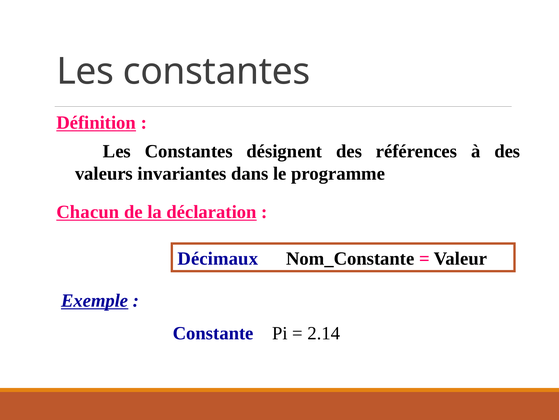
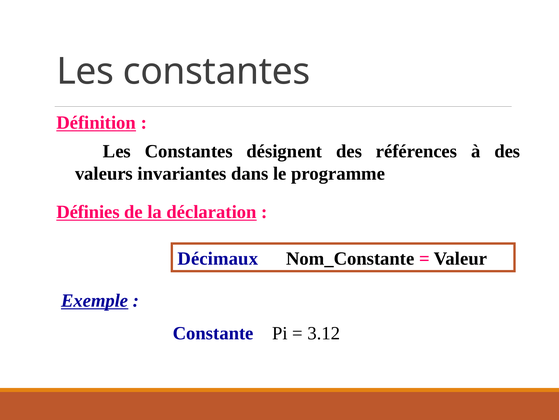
Chacun: Chacun -> Définies (88, 212)
2.14: 2.14 -> 3.12 (324, 333)
